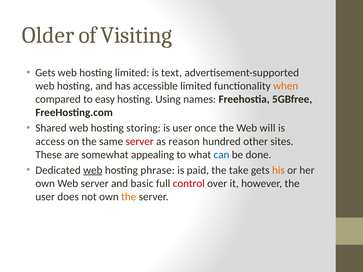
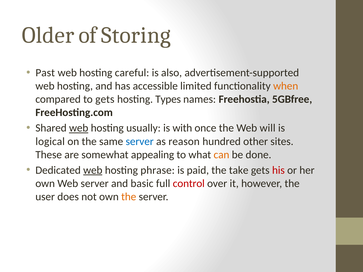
Visiting: Visiting -> Storing (136, 35)
Gets: Gets -> Past (45, 73)
hosting limited: limited -> careful (132, 73)
text: text -> also (172, 73)
to easy: easy -> gets (105, 99)
Using: Using -> Types (168, 99)
web underline: none -> present (79, 128)
storing: storing -> usually (143, 128)
is user: user -> with (182, 128)
access: access -> logical (50, 142)
server colour: red -> blue (140, 142)
can colour: blue -> orange (221, 155)
his colour: orange -> red (278, 170)
